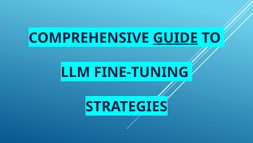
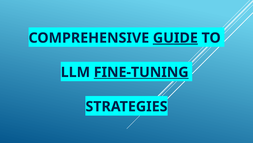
FINE-TUNING underline: none -> present (141, 72)
